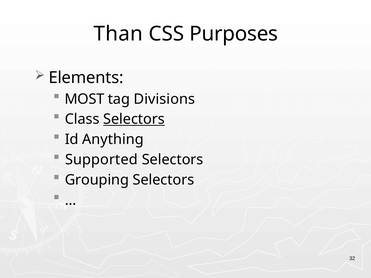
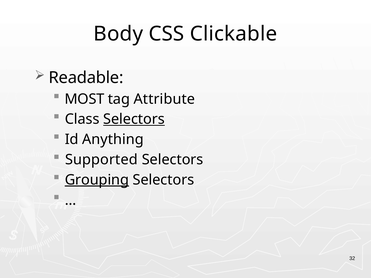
Than: Than -> Body (118, 34)
Purposes: Purposes -> Clickable (233, 34)
Elements: Elements -> Readable (86, 78)
Divisions: Divisions -> Attribute (164, 99)
Grouping underline: none -> present (97, 180)
